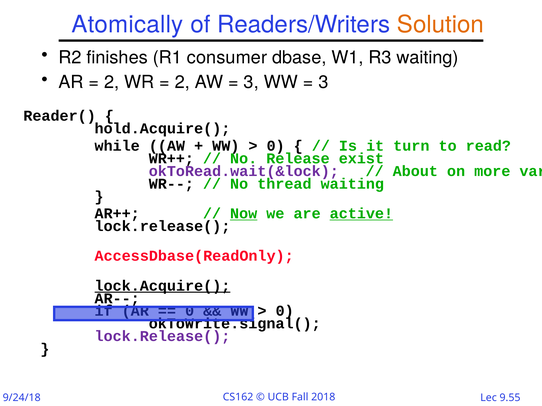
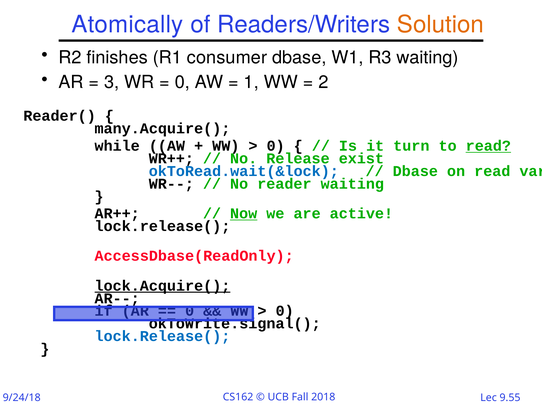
2: 2 -> 3 (112, 82)
2: 2 -> 0 (182, 82)
3: 3 -> 1 (251, 82)
3: 3 -> 2 (323, 82)
hold.Acquire(: hold.Acquire( -> many.Acquire( (162, 129)
read underline: none -> present (488, 146)
okToRead.wait(&lock colour: purple -> blue (244, 171)
About: About -> Dbase (415, 171)
on more: more -> read (492, 171)
thread: thread -> reader (284, 184)
active underline: present -> none (361, 214)
lock.Release( colour: purple -> blue (162, 337)
